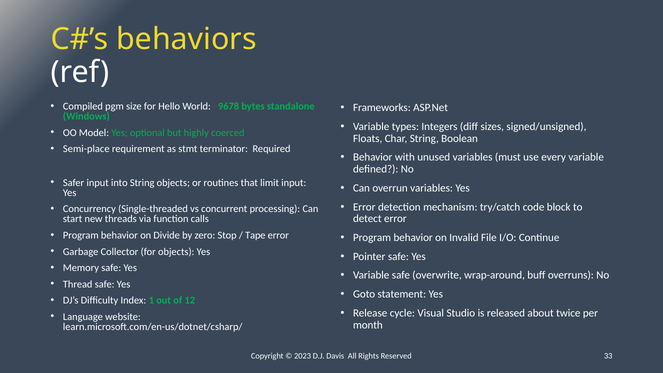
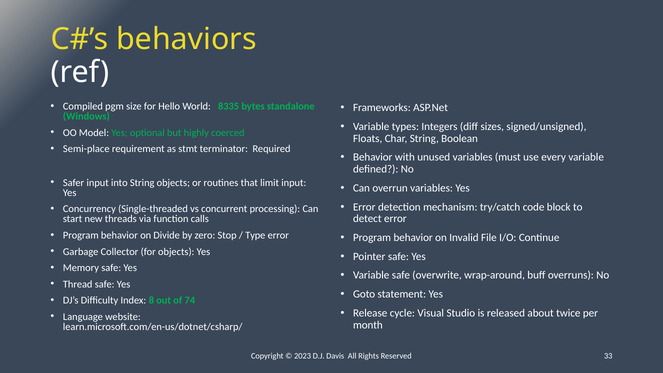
9678: 9678 -> 8335 (229, 106)
Tape: Tape -> Type (255, 235)
1: 1 -> 8 (151, 300)
12: 12 -> 74 (190, 300)
